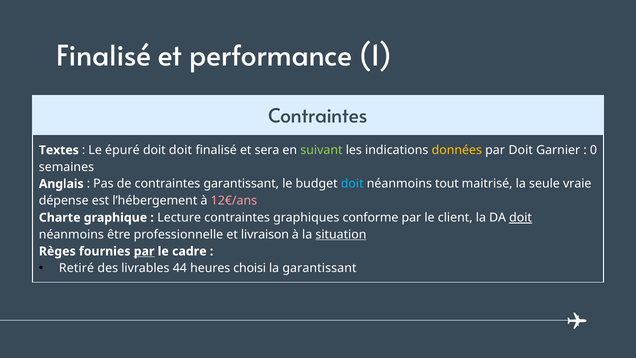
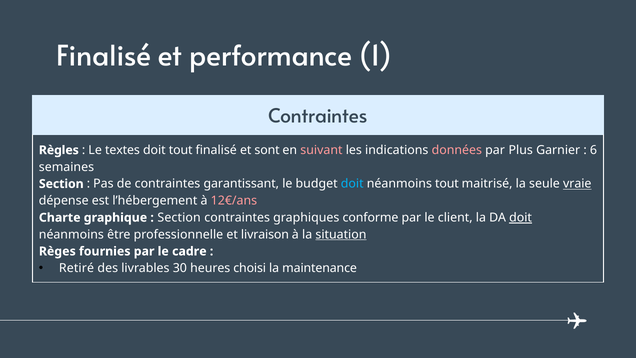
Textes: Textes -> Règles (59, 150)
épuré: épuré -> textes (122, 150)
doit doit: doit -> tout (181, 150)
sera: sera -> sont (267, 150)
suivant colour: light green -> pink (321, 150)
données colour: yellow -> pink (457, 150)
par Doit: Doit -> Plus (521, 150)
0: 0 -> 6 (593, 150)
Anglais: Anglais -> Section (61, 184)
vraie underline: none -> present (577, 184)
Lecture: Lecture -> Section (179, 217)
par underline: present -> none (144, 251)
44: 44 -> 30 (180, 268)
la garantissant: garantissant -> maintenance (320, 268)
